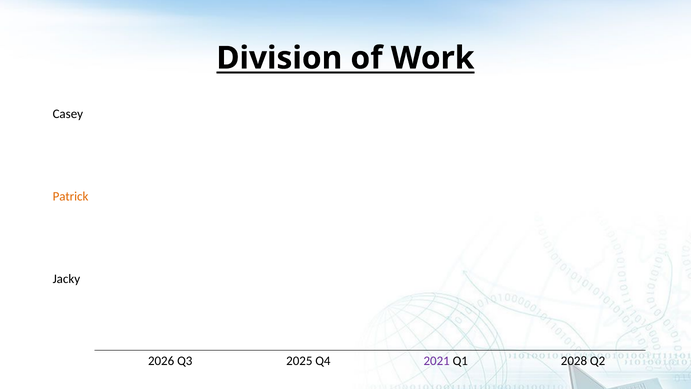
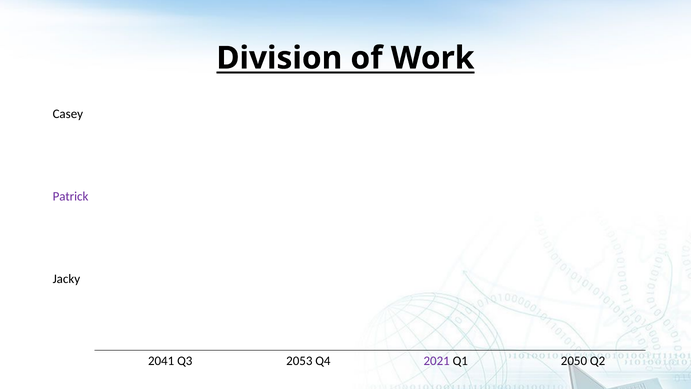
Patrick colour: orange -> purple (71, 196)
2026: 2026 -> 2041 (161, 361)
2025: 2025 -> 2053 (299, 361)
2028: 2028 -> 2050 (574, 361)
